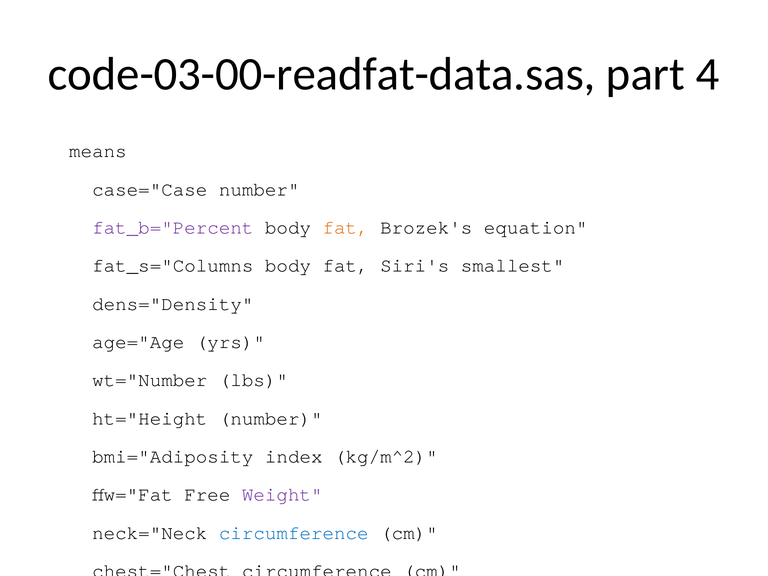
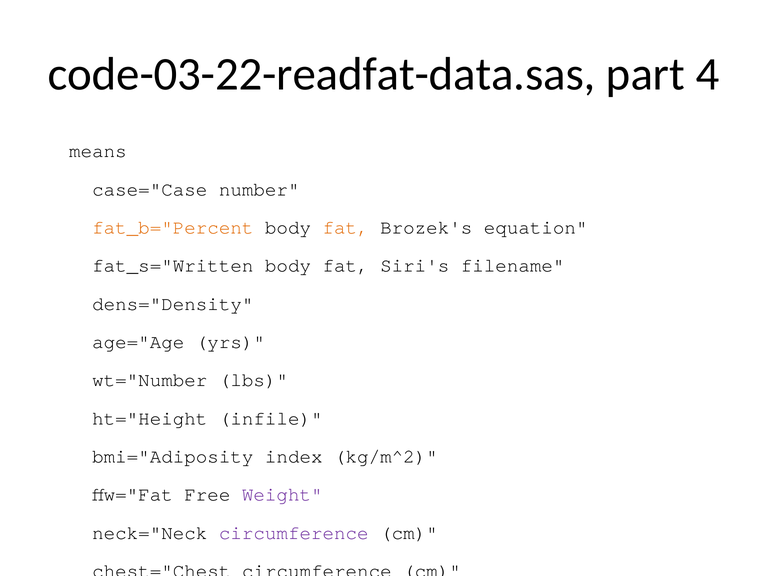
code-03-00-readfat-data.sas: code-03-00-readfat-data.sas -> code-03-22-readfat-data.sas (322, 74)
fat_b="Percent colour: purple -> orange (173, 227)
fat_s="Columns: fat_s="Columns -> fat_s="Written (173, 266)
smallest: smallest -> filename (513, 266)
ht="Height number: number -> infile (271, 418)
circumference colour: blue -> purple (294, 533)
